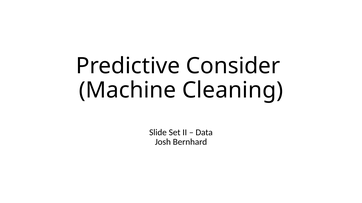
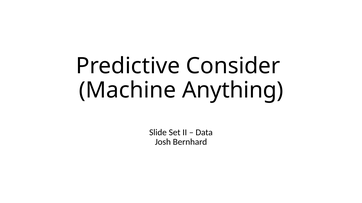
Cleaning: Cleaning -> Anything (233, 90)
